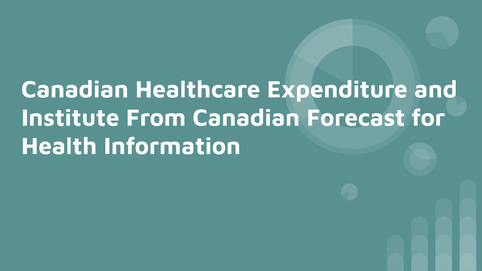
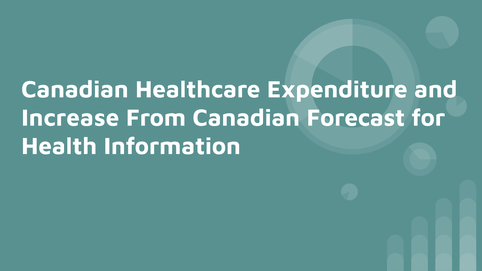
Institute: Institute -> Increase (70, 118)
